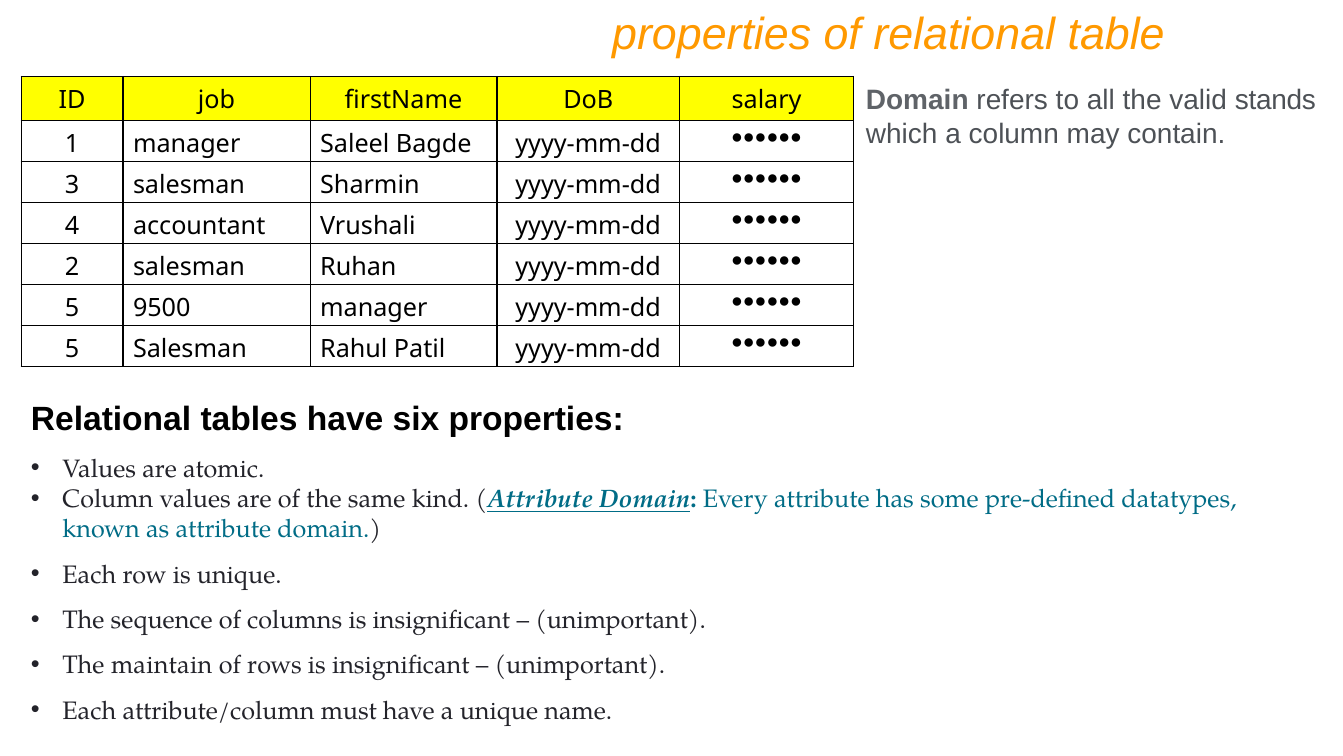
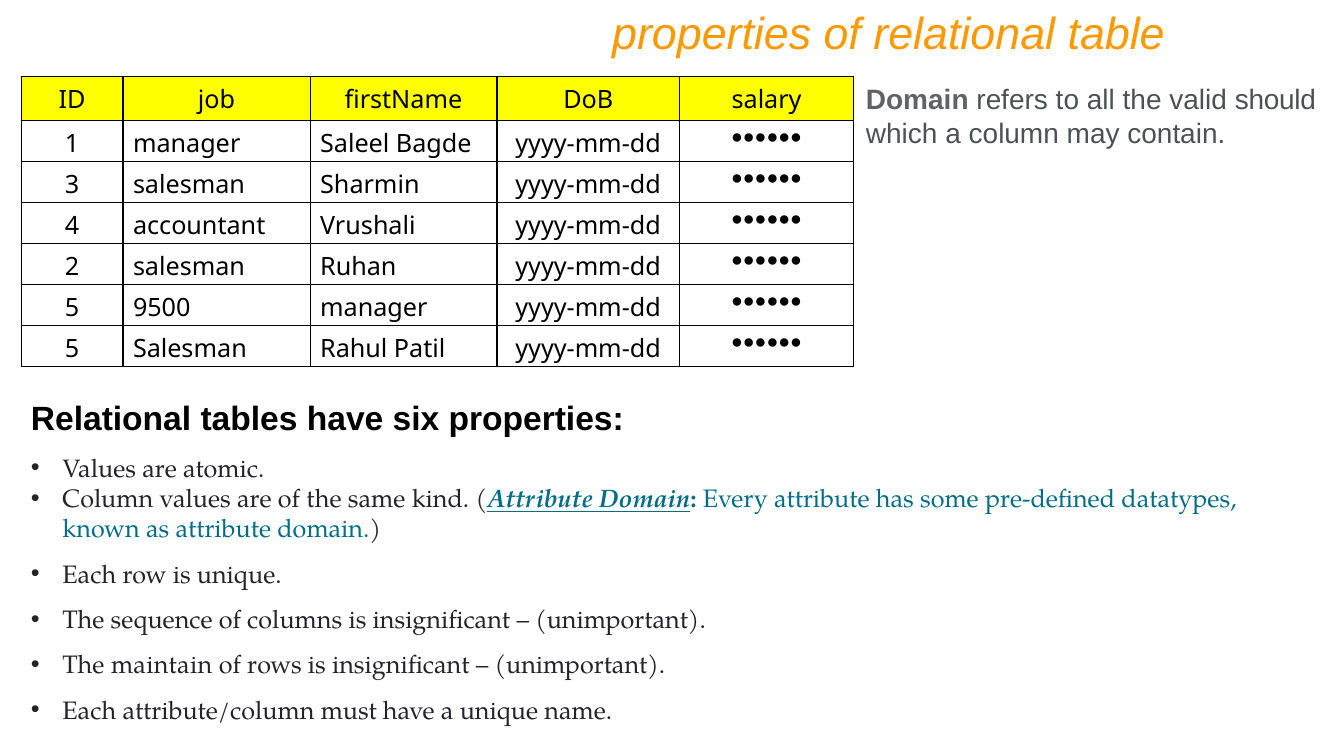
stands: stands -> should (1275, 100)
